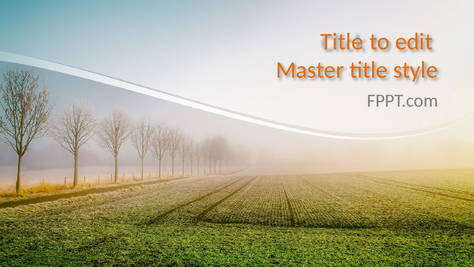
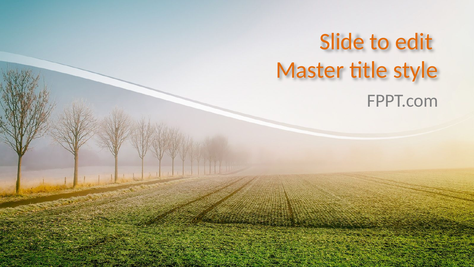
Title: Title -> Slide (342, 42)
